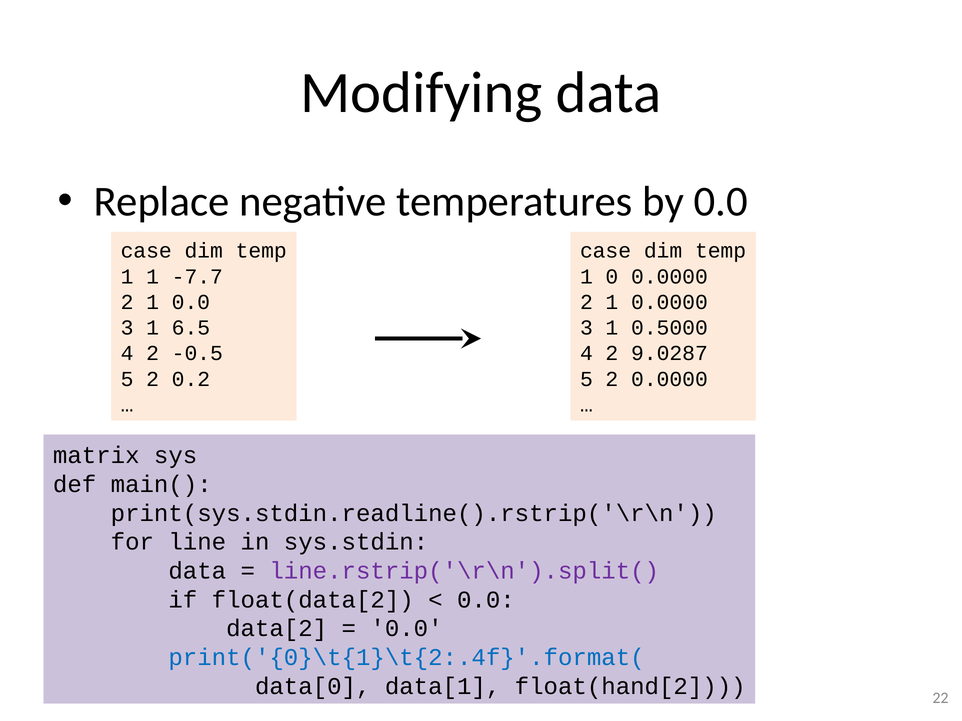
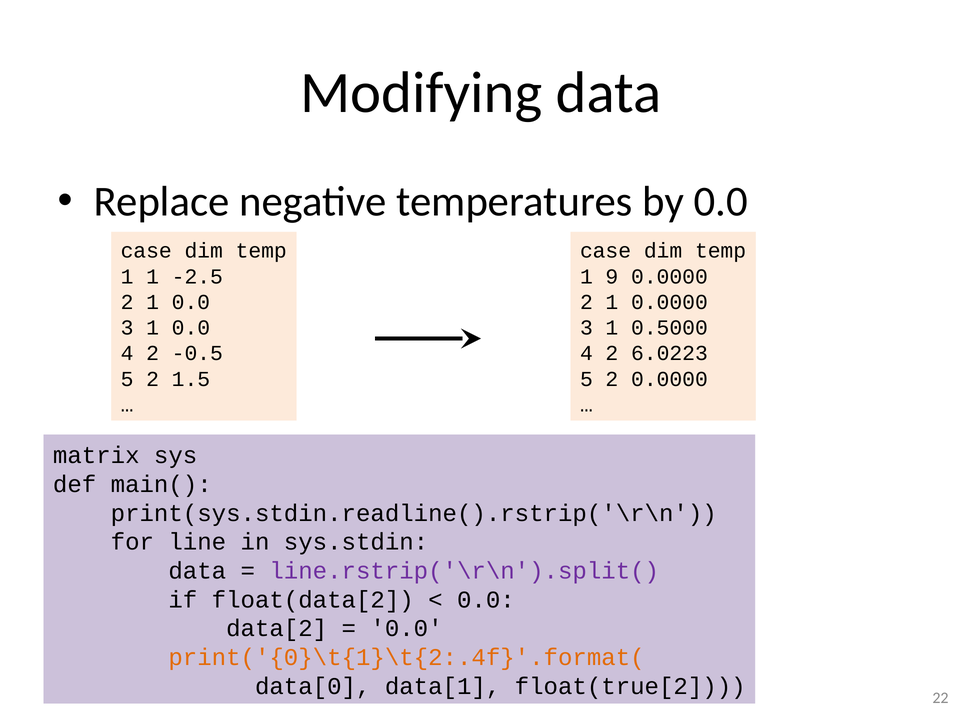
-7.7: -7.7 -> -2.5 (197, 277)
0: 0 -> 9 (612, 277)
3 1 6.5: 6.5 -> 0.0 (191, 328)
9.0287: 9.0287 -> 6.0223 (669, 354)
0.2: 0.2 -> 1.5 (191, 379)
print('{0}\t{1}\t{2:.4f}'.format( colour: blue -> orange (407, 658)
float(hand[2: float(hand[2 -> float(true[2 (630, 687)
